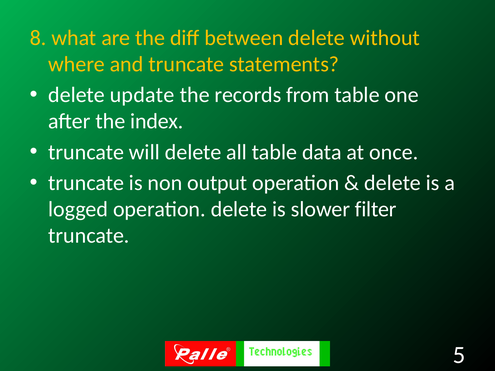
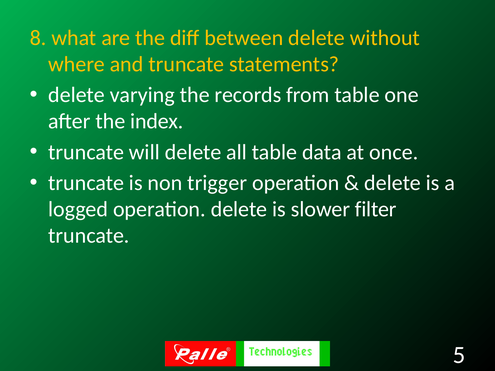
update: update -> varying (142, 95)
output: output -> trigger (217, 183)
